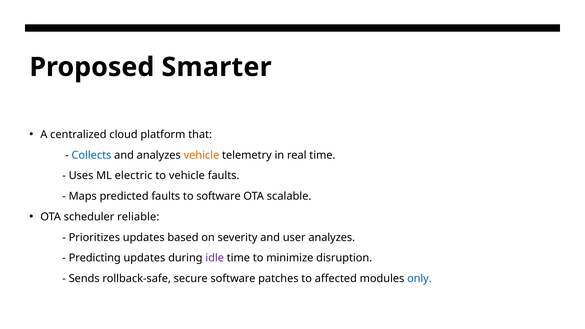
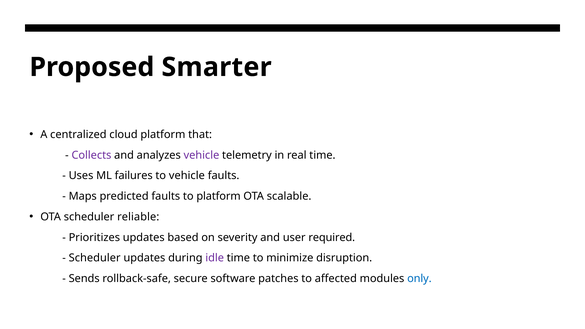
Collects colour: blue -> purple (91, 155)
vehicle colour: orange -> purple (201, 155)
electric: electric -> failures (134, 176)
to software: software -> platform (219, 196)
user analyzes: analyzes -> required (332, 237)
Predicting: Predicting -> Scheduler (95, 258)
